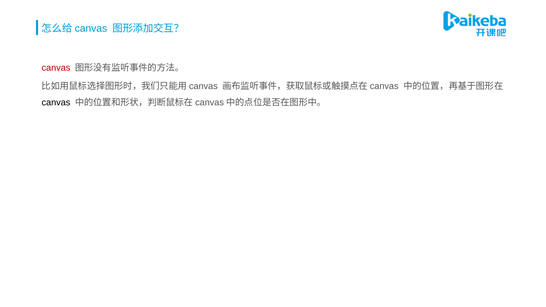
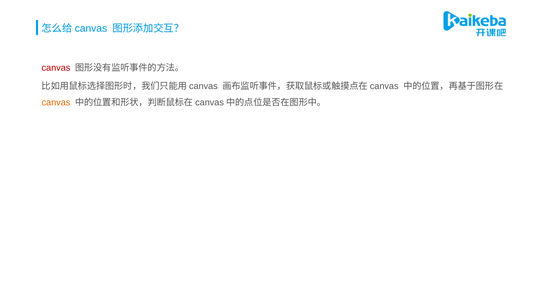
canvas colour: black -> orange (56, 103)
